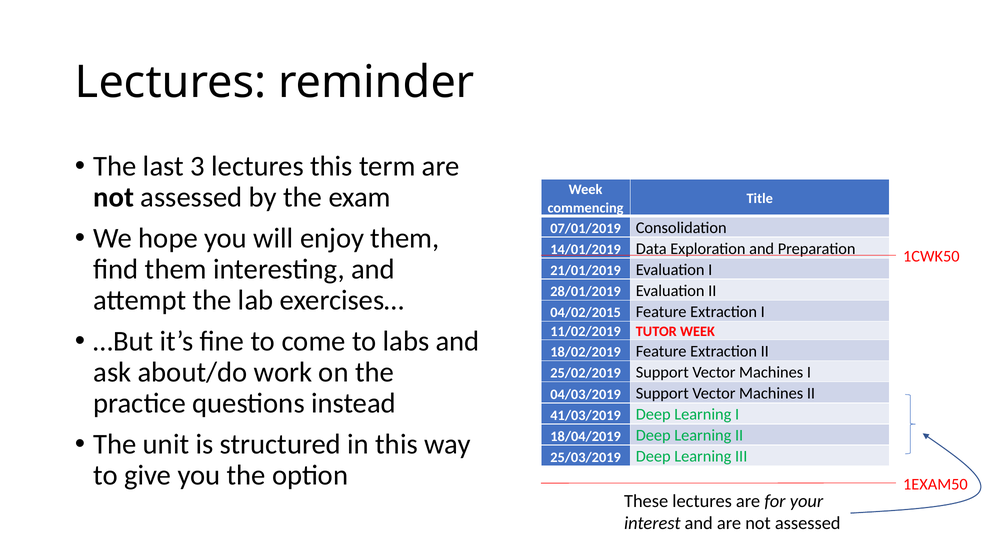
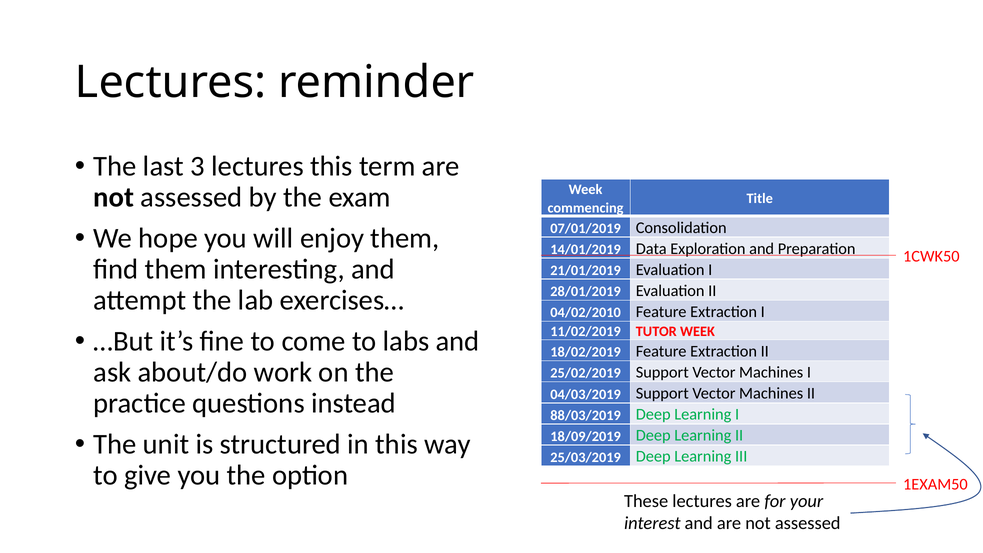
04/02/2015: 04/02/2015 -> 04/02/2010 (586, 313)
41/03/2019: 41/03/2019 -> 88/03/2019 (586, 415)
18/04/2019: 18/04/2019 -> 18/09/2019 (586, 436)
